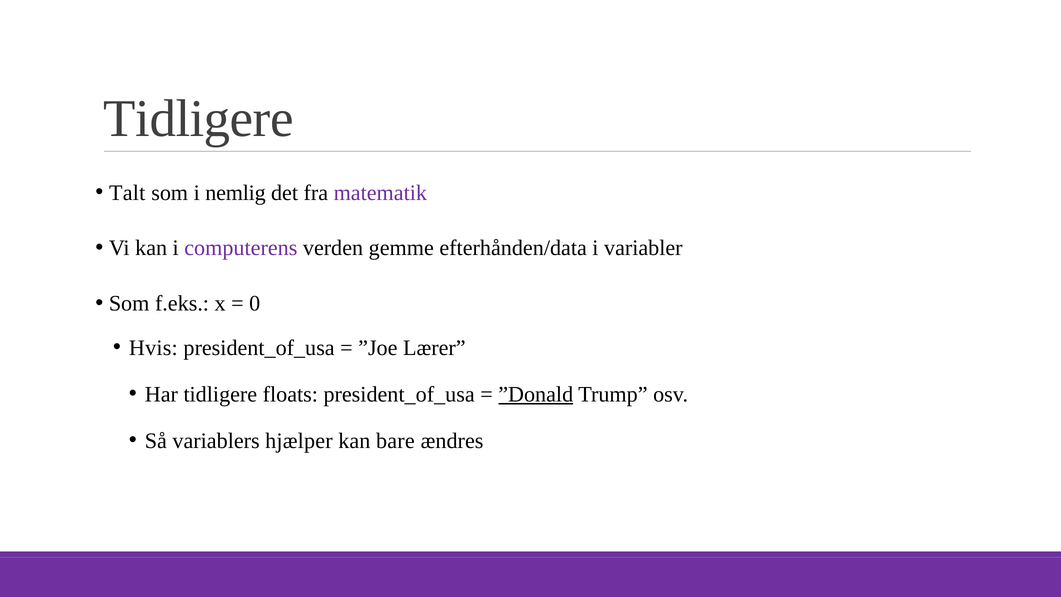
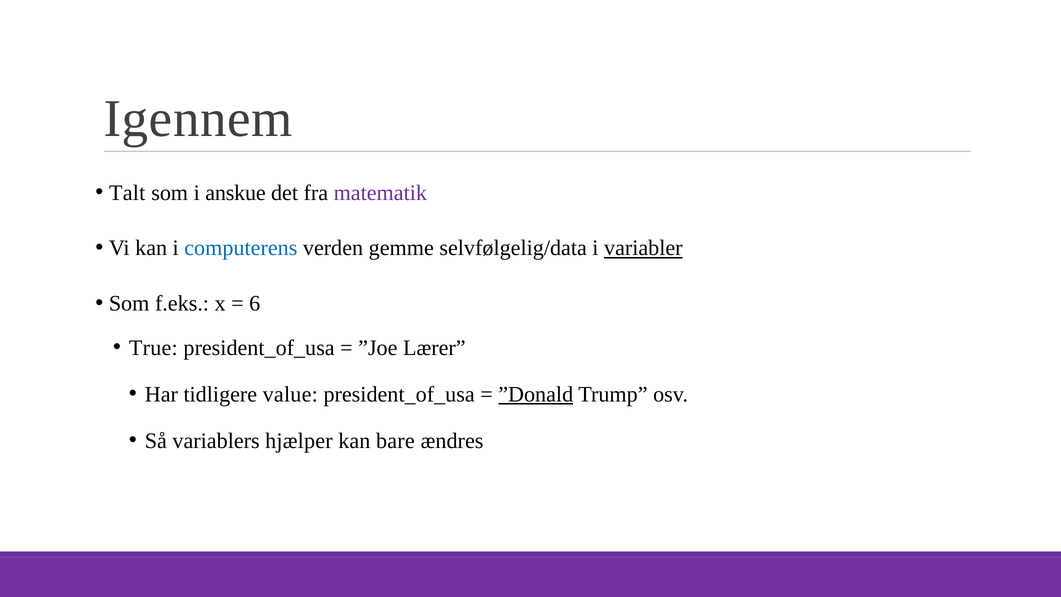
Tidligere: Tidligere -> Igennem (198, 119)
nemlig: nemlig -> anskue (236, 193)
computerens colour: purple -> blue (241, 248)
efterhånden/data: efterhånden/data -> selvfølgelig/data (513, 248)
variabler underline: none -> present (643, 248)
0: 0 -> 6 (255, 303)
Hvis: Hvis -> True (153, 348)
floats: floats -> value (290, 394)
